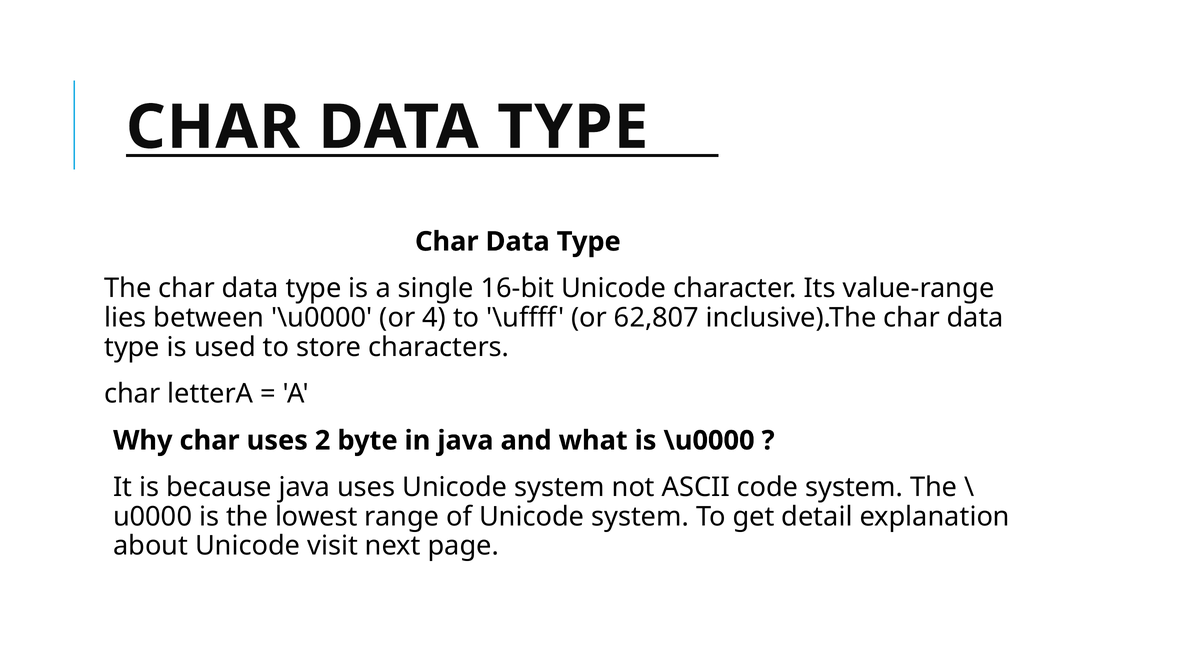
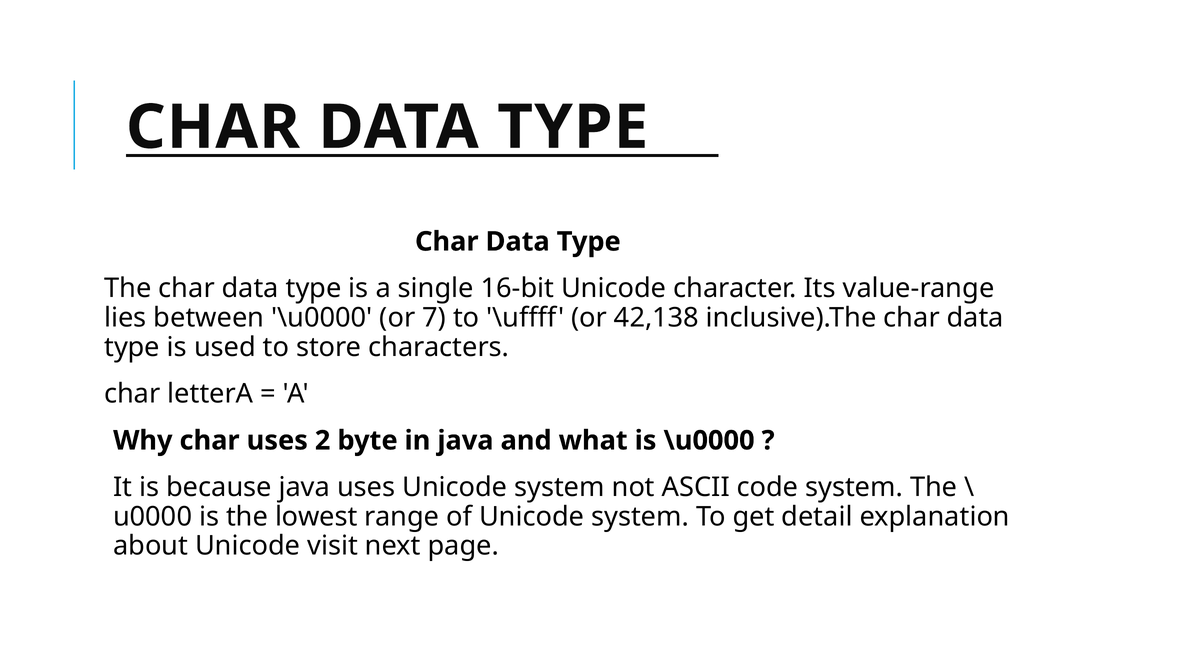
4: 4 -> 7 (434, 318)
62,807: 62,807 -> 42,138 (657, 318)
